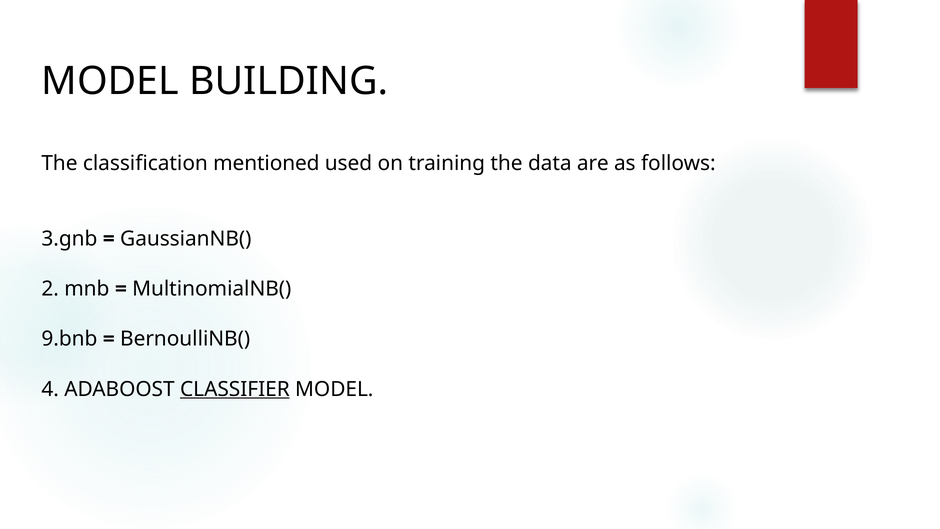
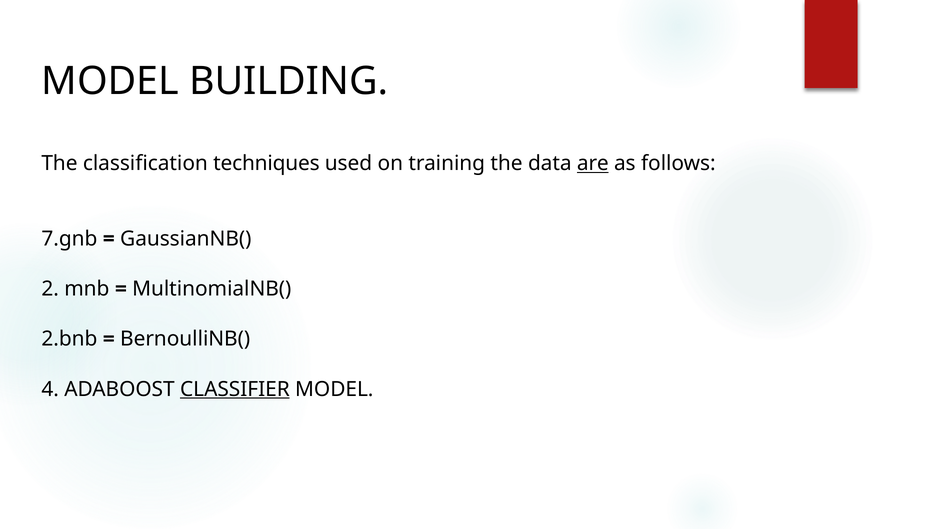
mentioned: mentioned -> techniques (266, 163)
are underline: none -> present (593, 163)
3.gnb: 3.gnb -> 7.gnb (69, 239)
9.bnb: 9.bnb -> 2.bnb (69, 339)
